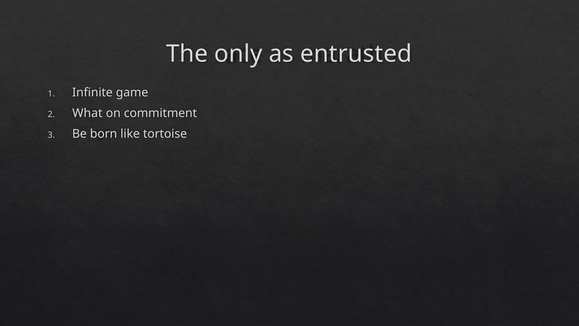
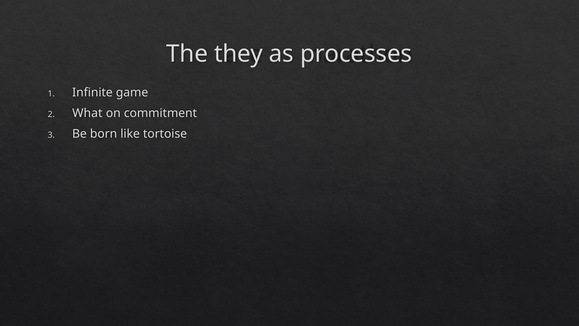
only: only -> they (239, 54)
entrusted: entrusted -> processes (356, 54)
